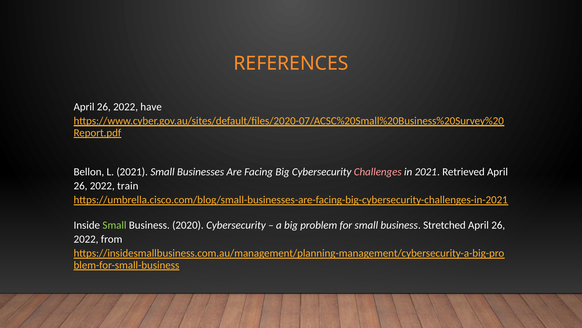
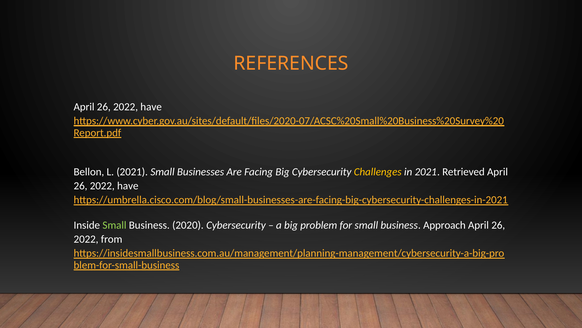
Challenges colour: pink -> yellow (378, 172)
train: train -> have (128, 186)
Stretched: Stretched -> Approach (444, 225)
